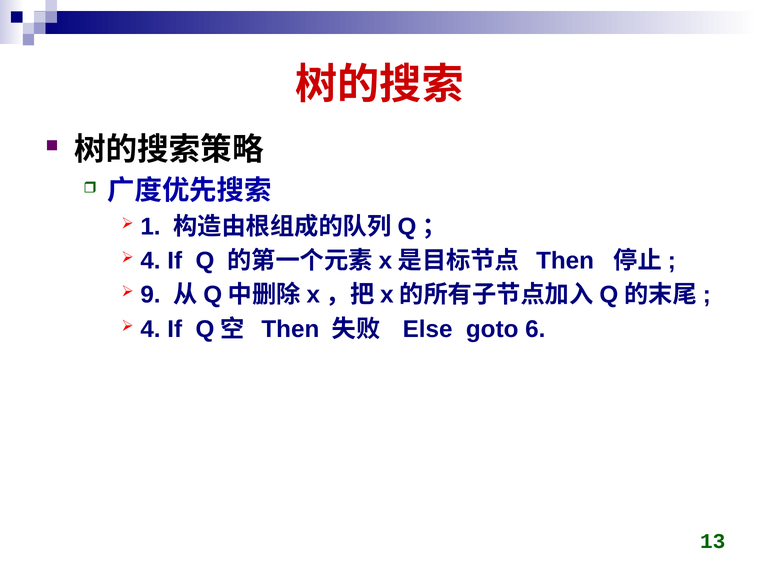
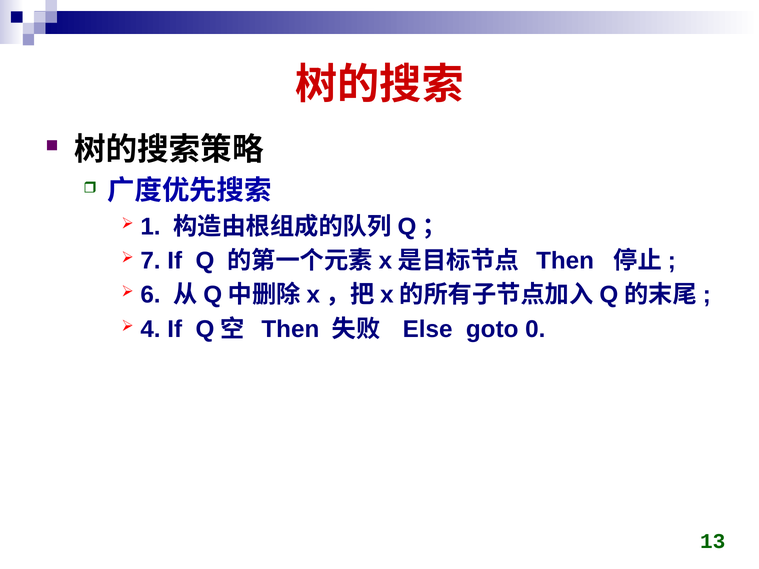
4: 4 -> 7 (150, 261)
9: 9 -> 6 (150, 295)
6: 6 -> 0 (535, 329)
